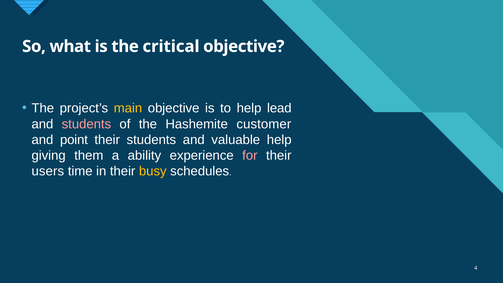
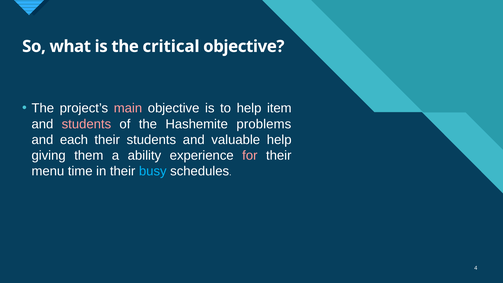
main colour: yellow -> pink (128, 108)
lead: lead -> item (279, 108)
customer: customer -> problems (264, 124)
point: point -> each (74, 140)
users: users -> menu (48, 171)
busy colour: yellow -> light blue (153, 171)
